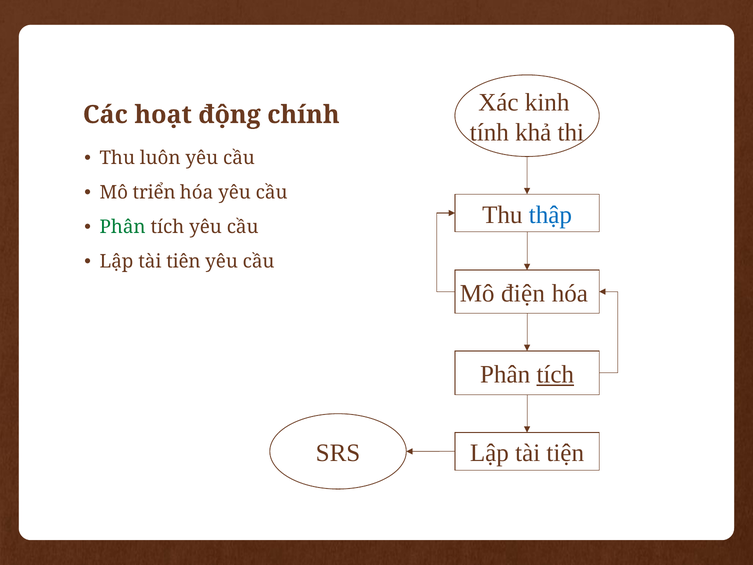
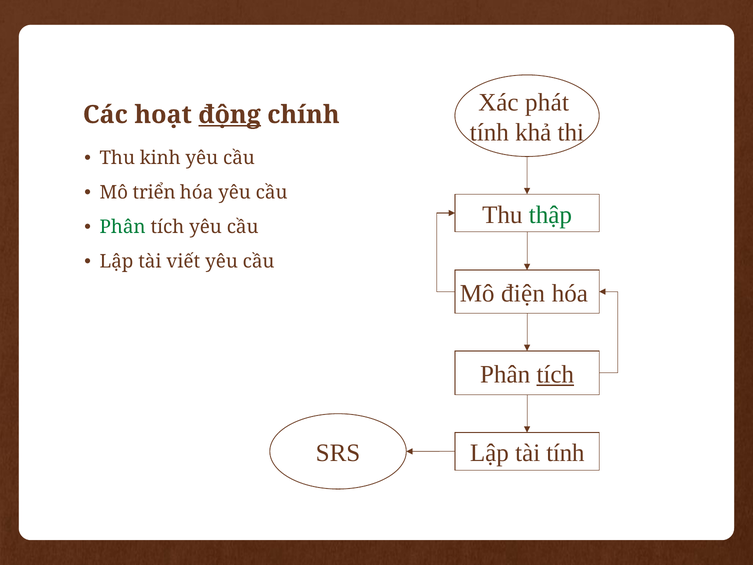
kinh: kinh -> phát (547, 102)
động underline: none -> present (230, 115)
luôn: luôn -> kinh (160, 158)
thập colour: blue -> green (550, 215)
tiên: tiên -> viết (183, 261)
tài tiện: tiện -> tính (565, 453)
